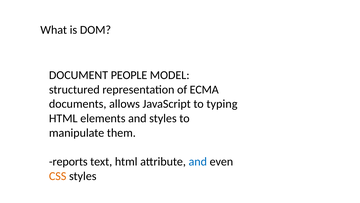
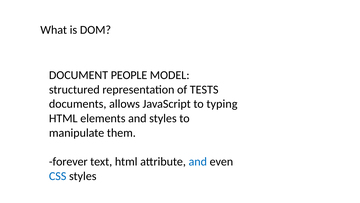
ECMA: ECMA -> TESTS (204, 89)
reports: reports -> forever (68, 161)
CSS colour: orange -> blue (58, 176)
